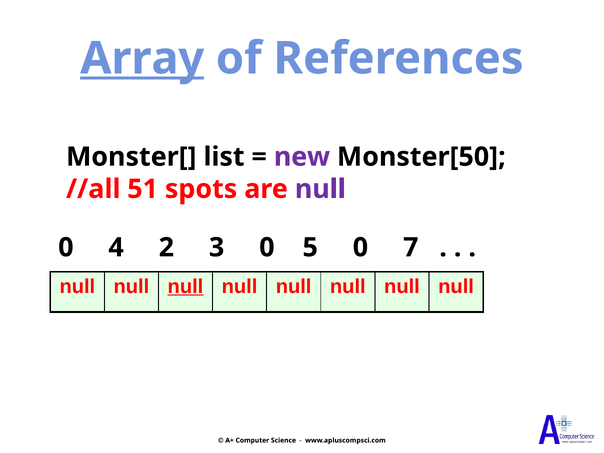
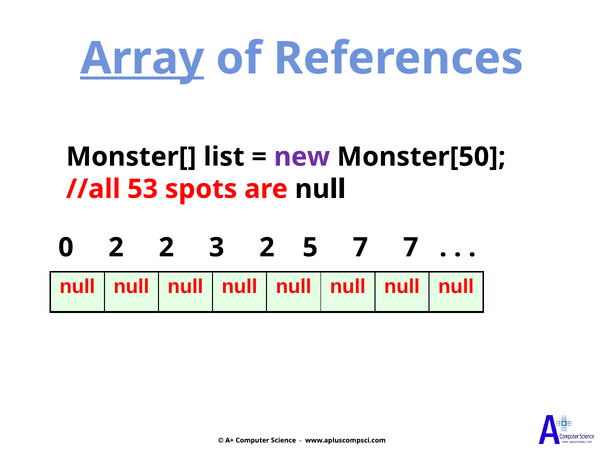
51: 51 -> 53 (143, 189)
null colour: purple -> black (320, 189)
0 4: 4 -> 2 (116, 247)
3 0: 0 -> 2 (267, 247)
5 0: 0 -> 7 (360, 247)
null underline: present -> none (185, 286)
